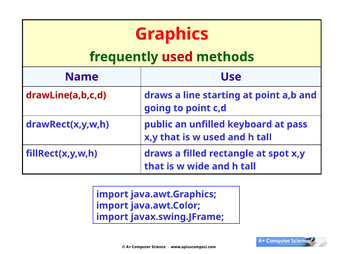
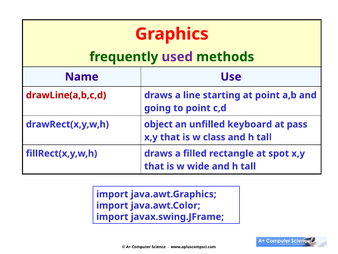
used colour: red -> purple (177, 57)
public: public -> object (158, 124)
w used: used -> class (214, 137)
